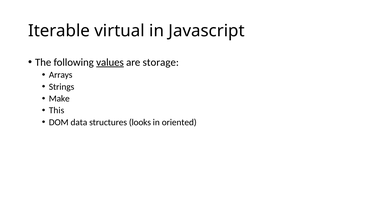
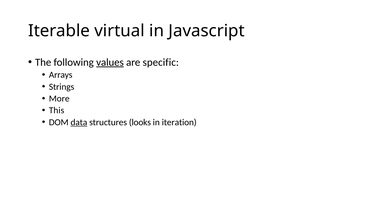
storage: storage -> specific (161, 62)
Make: Make -> More (59, 99)
data underline: none -> present (79, 123)
oriented: oriented -> iteration (179, 123)
